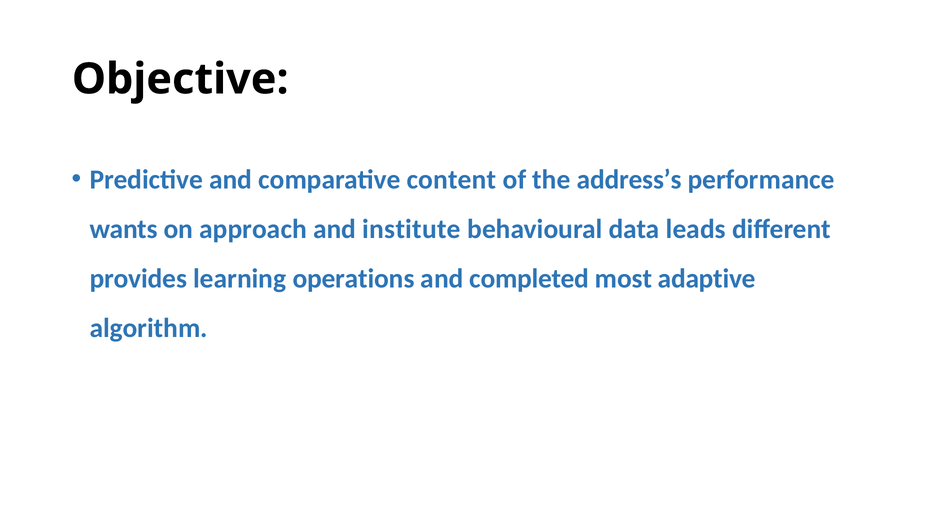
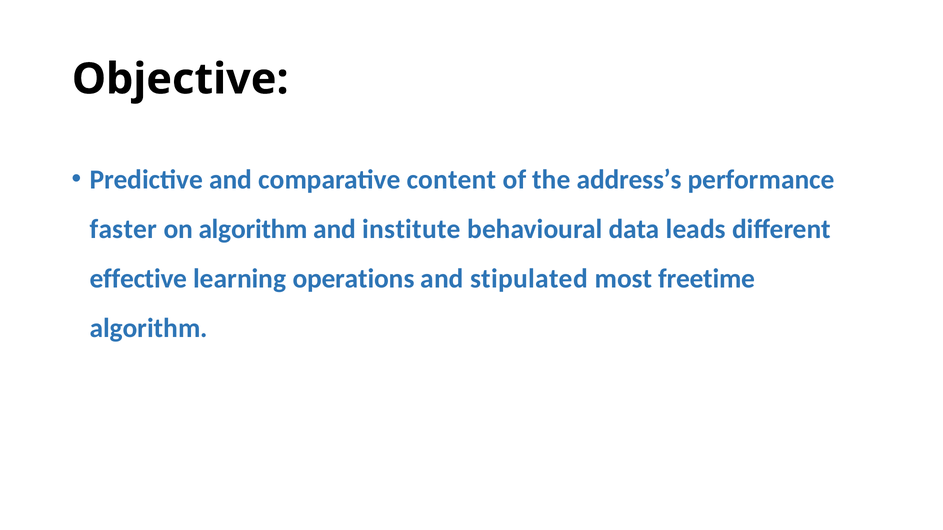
wants: wants -> faster (123, 229)
on approach: approach -> algorithm (253, 229)
provides: provides -> effective (138, 279)
completed: completed -> stipulated (529, 279)
adaptive: adaptive -> freetime (707, 279)
